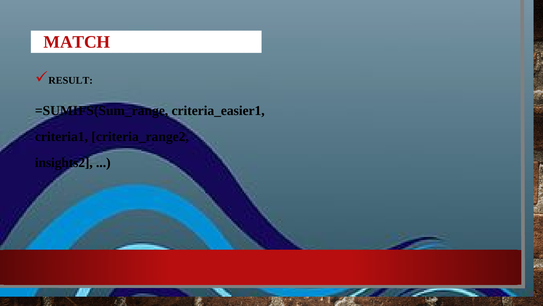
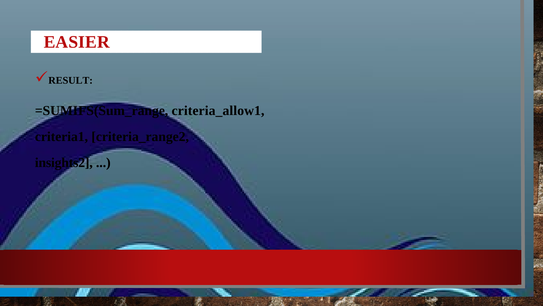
MATCH: MATCH -> EASIER (77, 42)
criteria_easier1: criteria_easier1 -> criteria_allow1 (218, 110)
